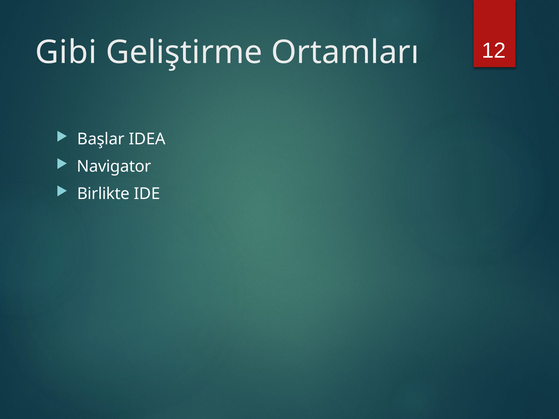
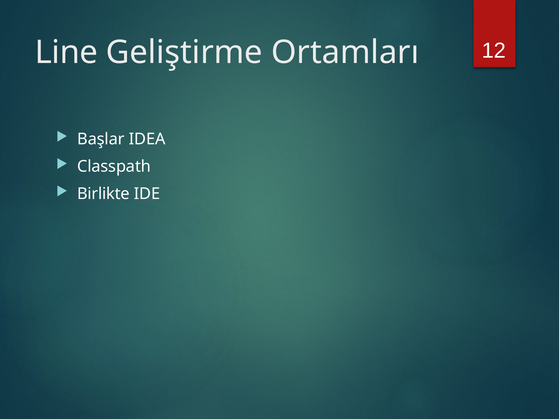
Gibi: Gibi -> Line (66, 52)
Navigator: Navigator -> Classpath (114, 167)
